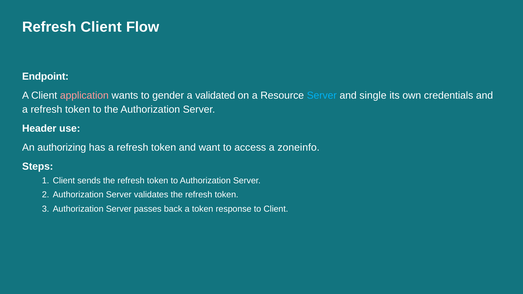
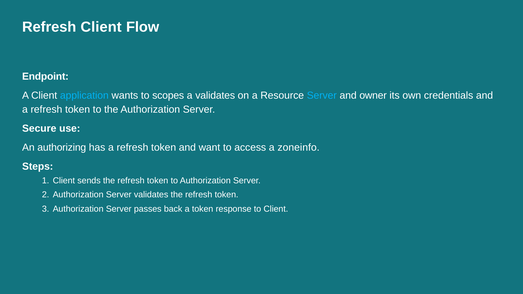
application colour: pink -> light blue (84, 96)
gender: gender -> scopes (168, 96)
a validated: validated -> validates (215, 96)
single: single -> owner (373, 96)
Header: Header -> Secure (39, 129)
